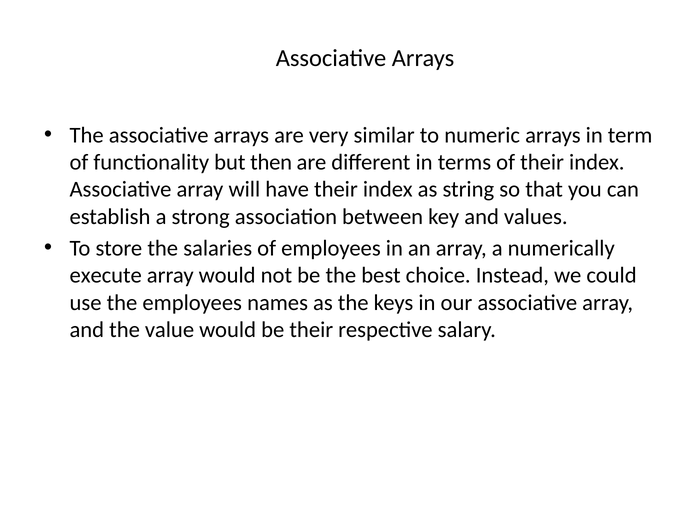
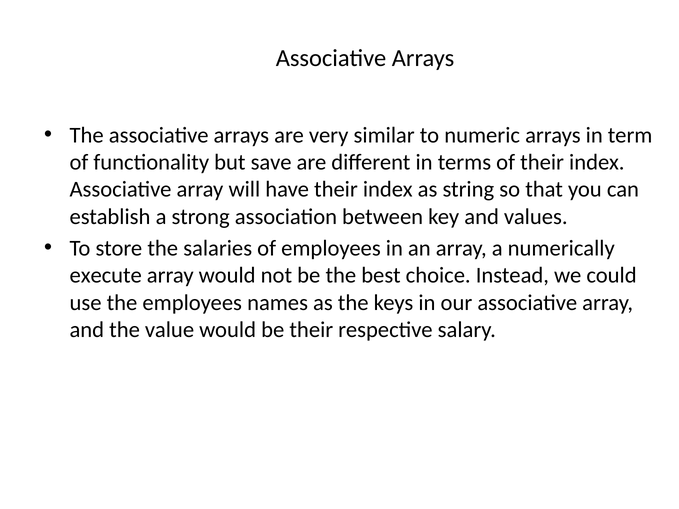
then: then -> save (271, 162)
